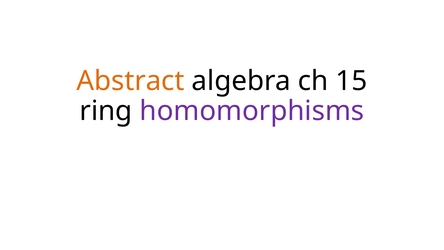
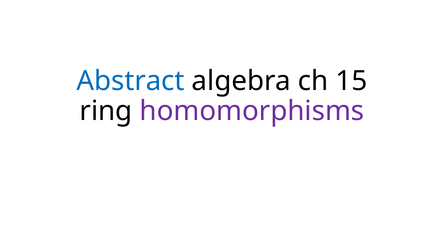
Abstract colour: orange -> blue (131, 81)
